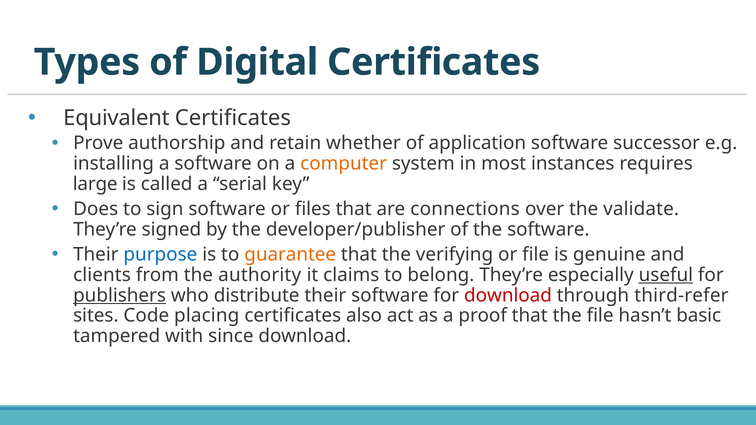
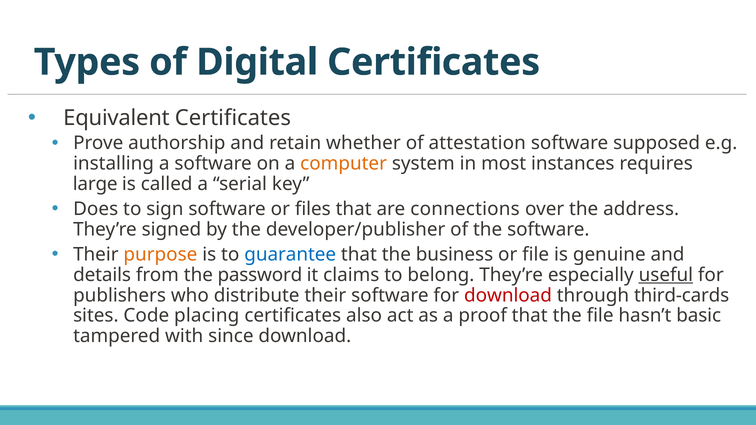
application: application -> attestation (477, 143)
successor: successor -> supposed (657, 143)
validate: validate -> address (641, 209)
purpose colour: blue -> orange (160, 255)
guarantee colour: orange -> blue (290, 255)
verifying: verifying -> business (454, 255)
clients: clients -> details (102, 275)
authority: authority -> password (260, 275)
publishers underline: present -> none (120, 295)
third-refer: third-refer -> third-cards (682, 295)
